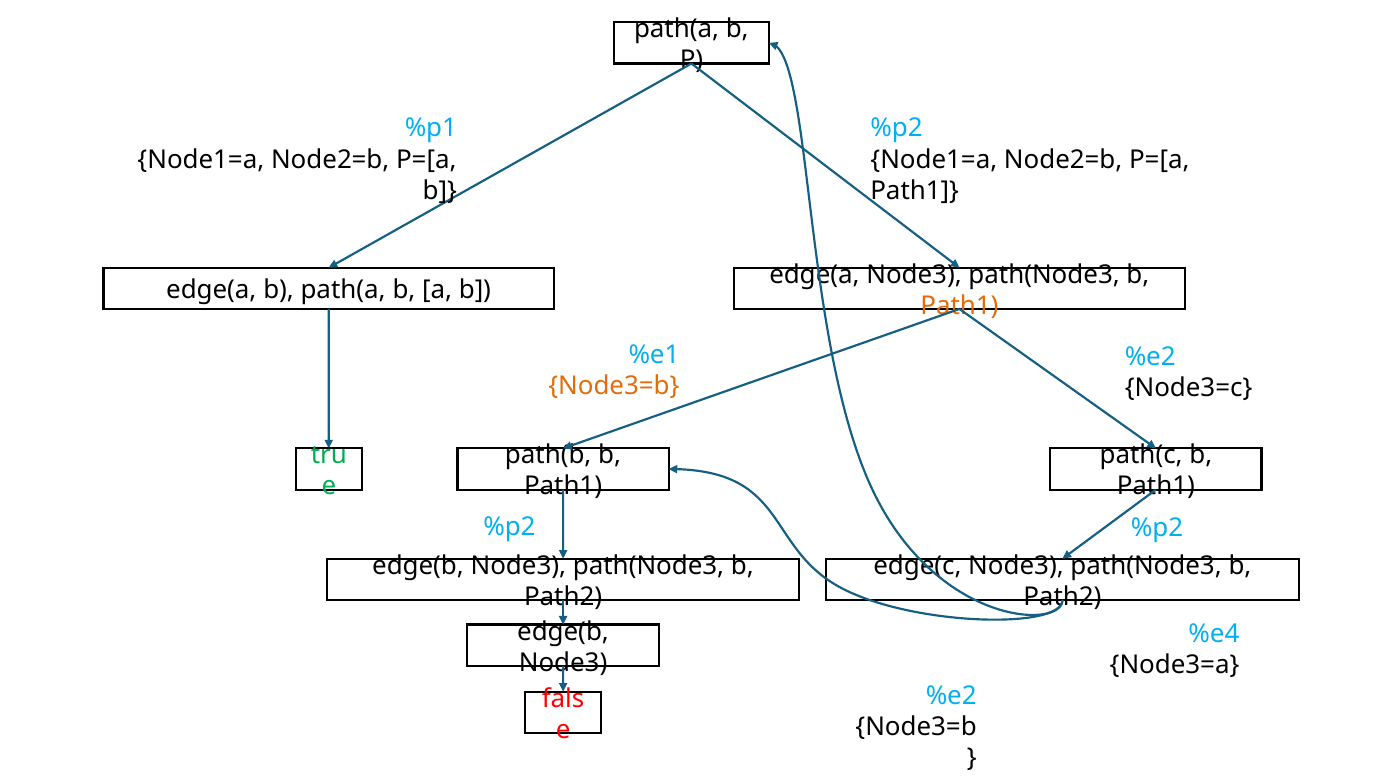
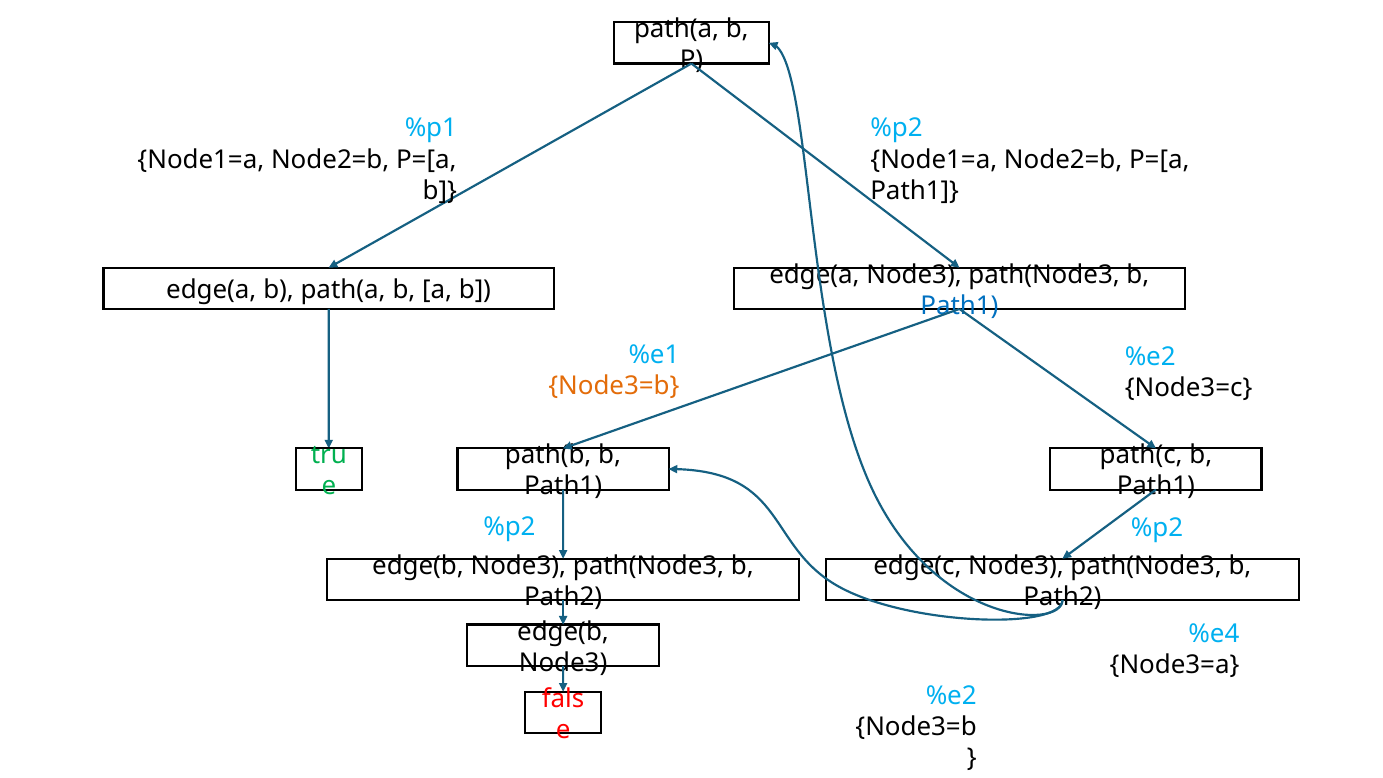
Path1 colour: orange -> blue (959, 306)
